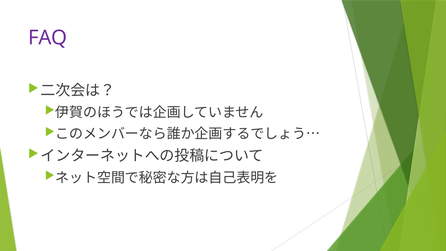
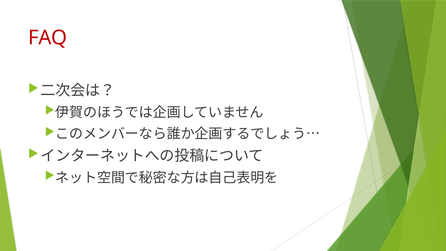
FAQ colour: purple -> red (48, 38)
